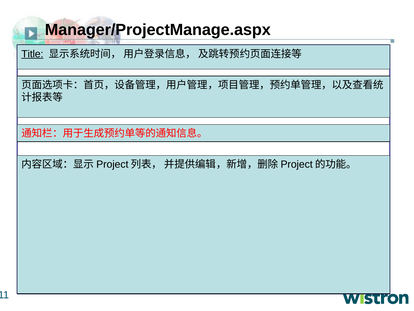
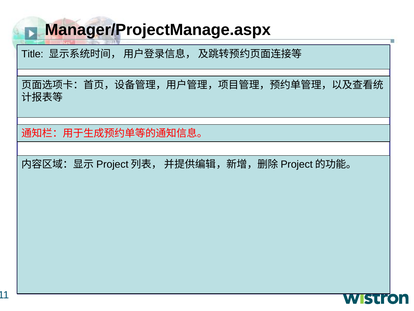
Title underline: present -> none (32, 54)
